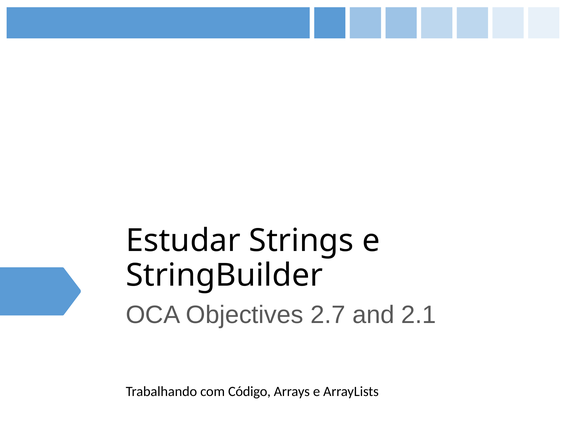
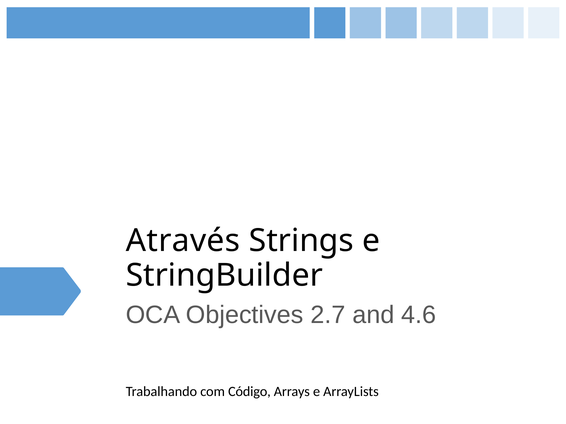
Estudar: Estudar -> Através (183, 241)
2.1: 2.1 -> 4.6 (419, 315)
